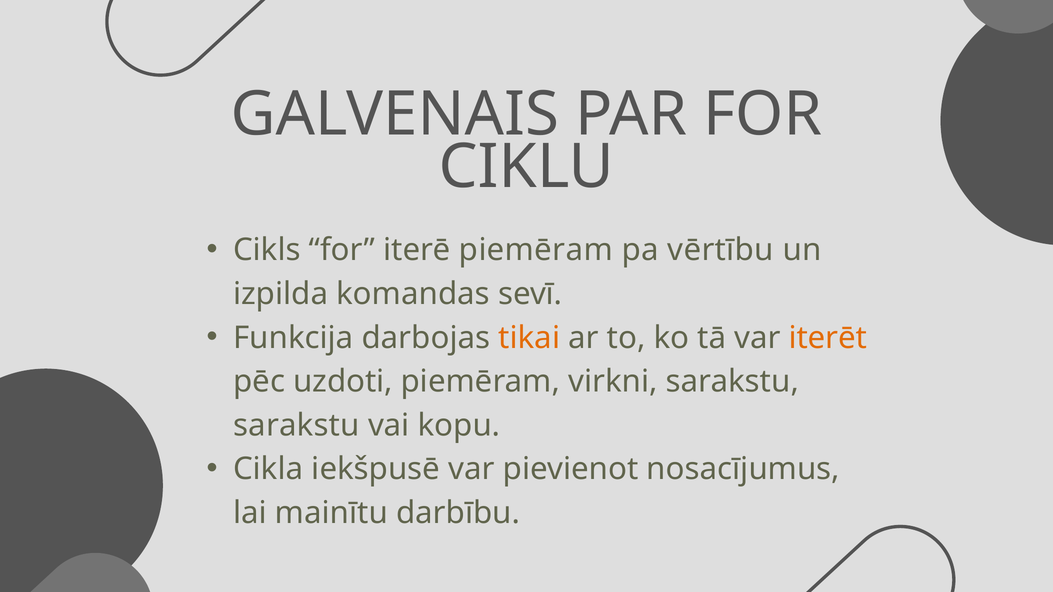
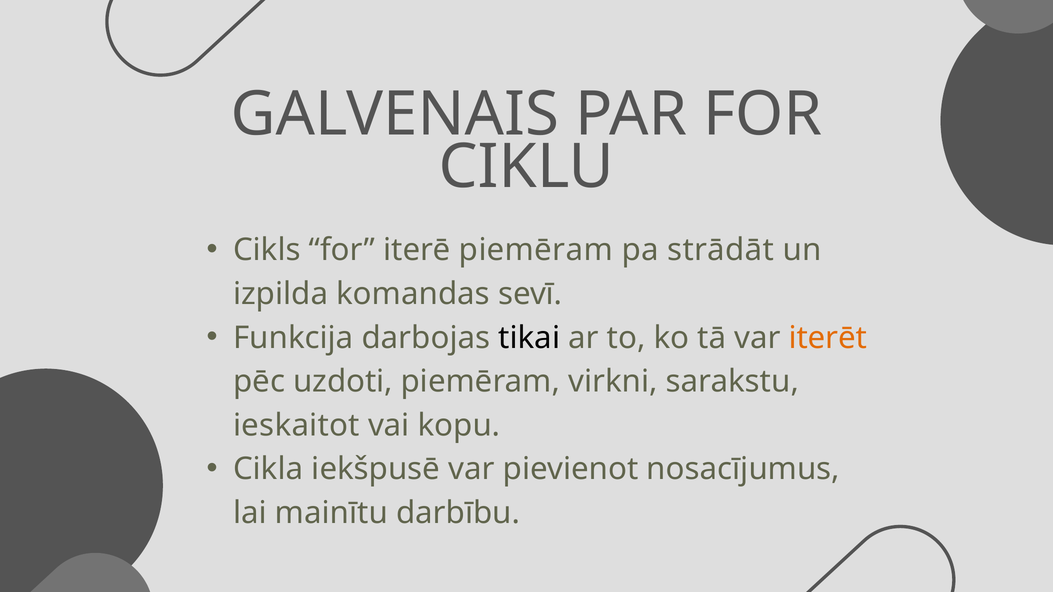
vērtību: vērtību -> strādāt (721, 250)
tikai colour: orange -> black (529, 338)
sarakstu: sarakstu -> ieskaitot (296, 426)
